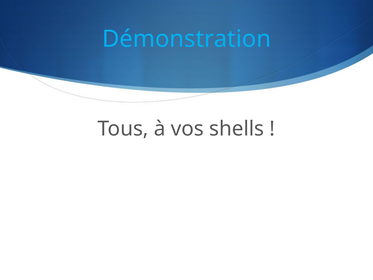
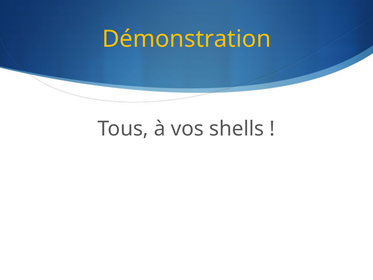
Démonstration colour: light blue -> yellow (187, 39)
